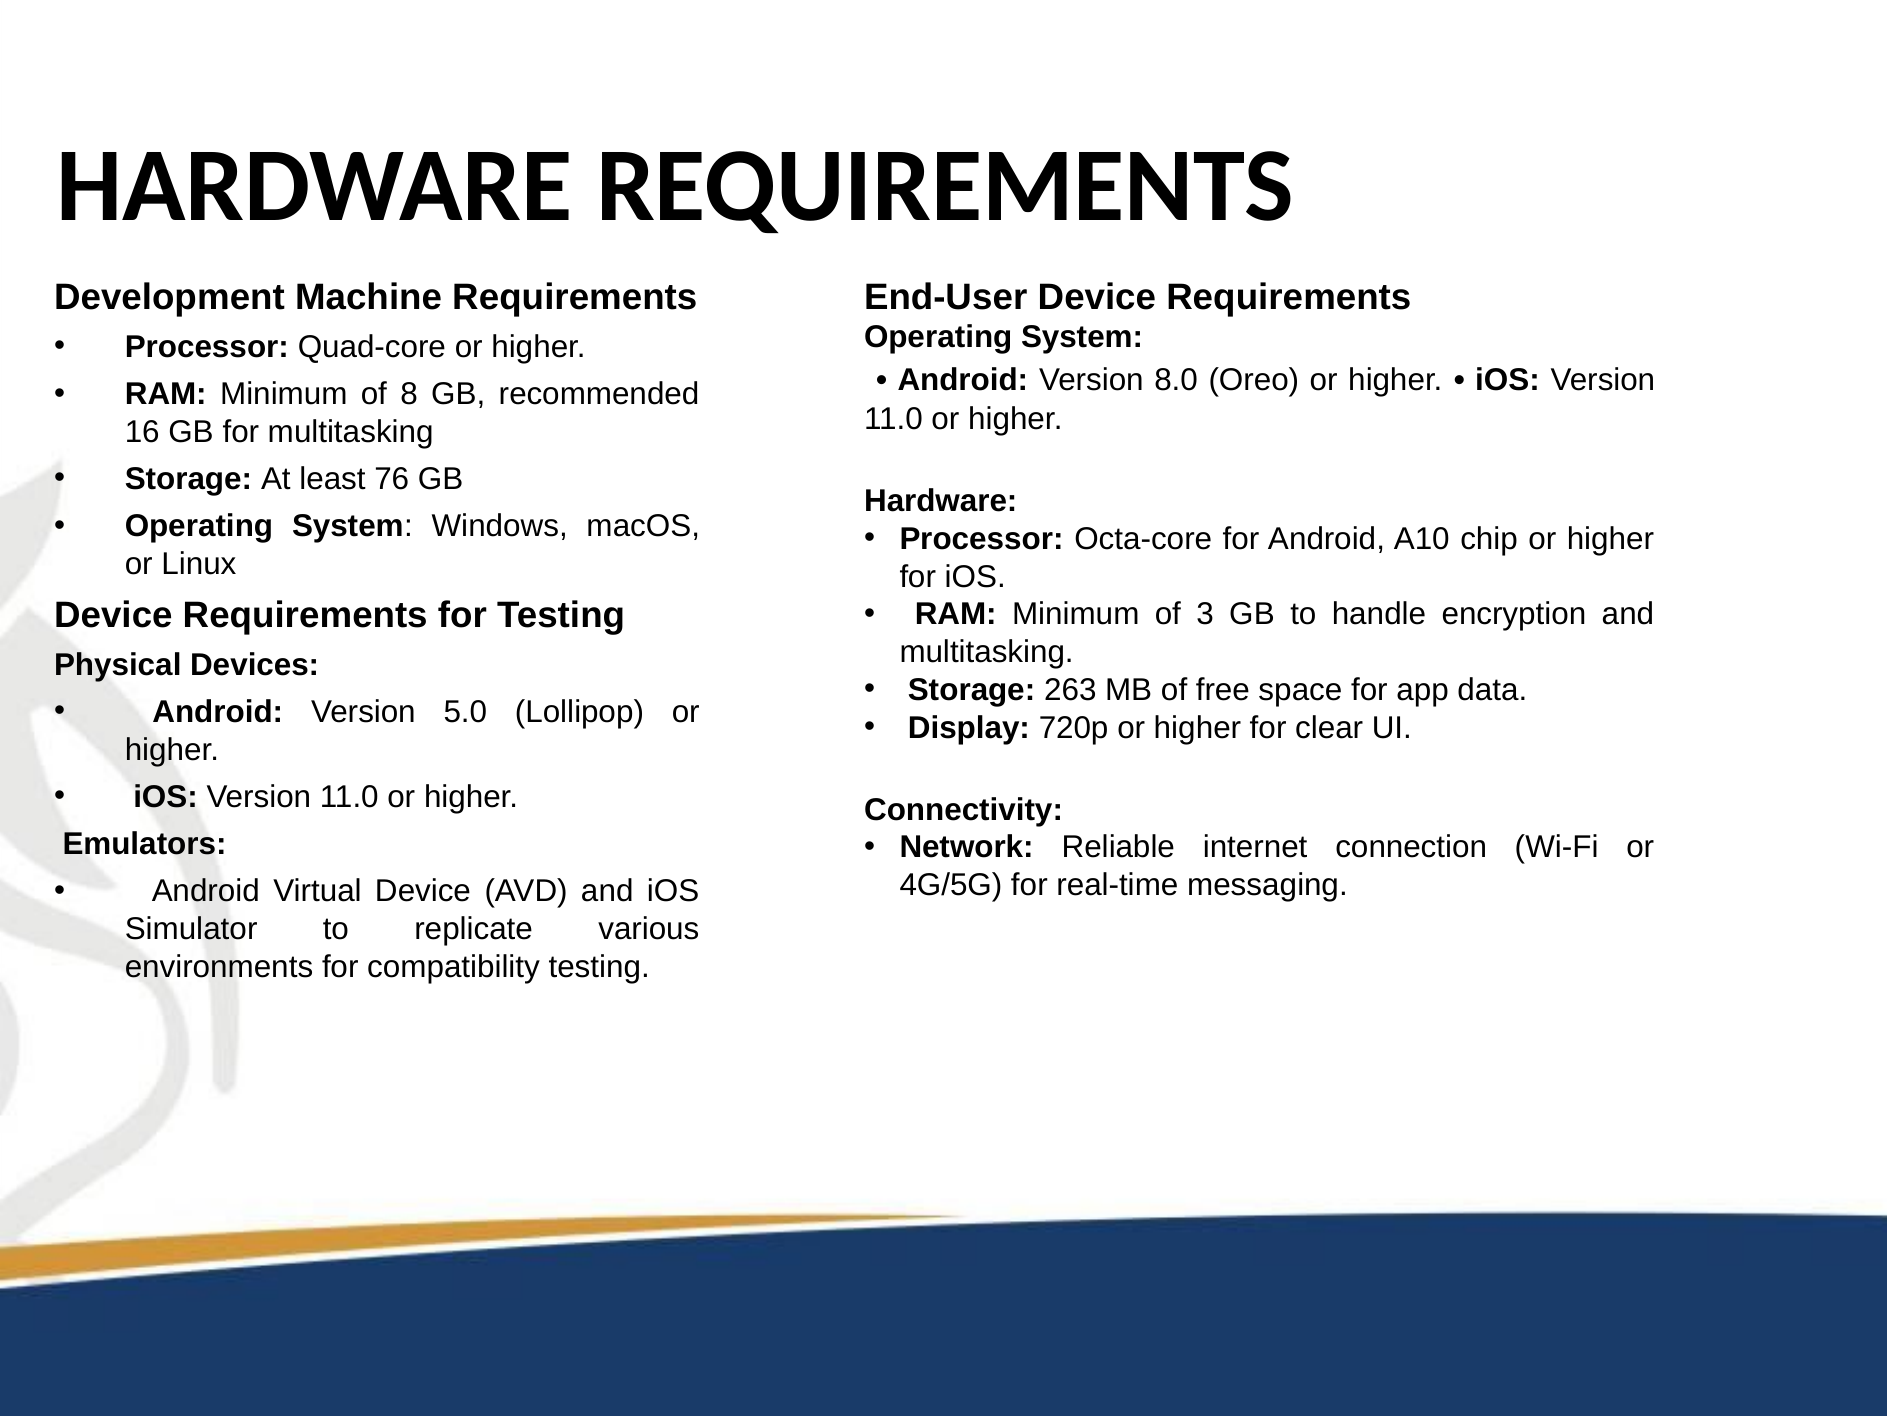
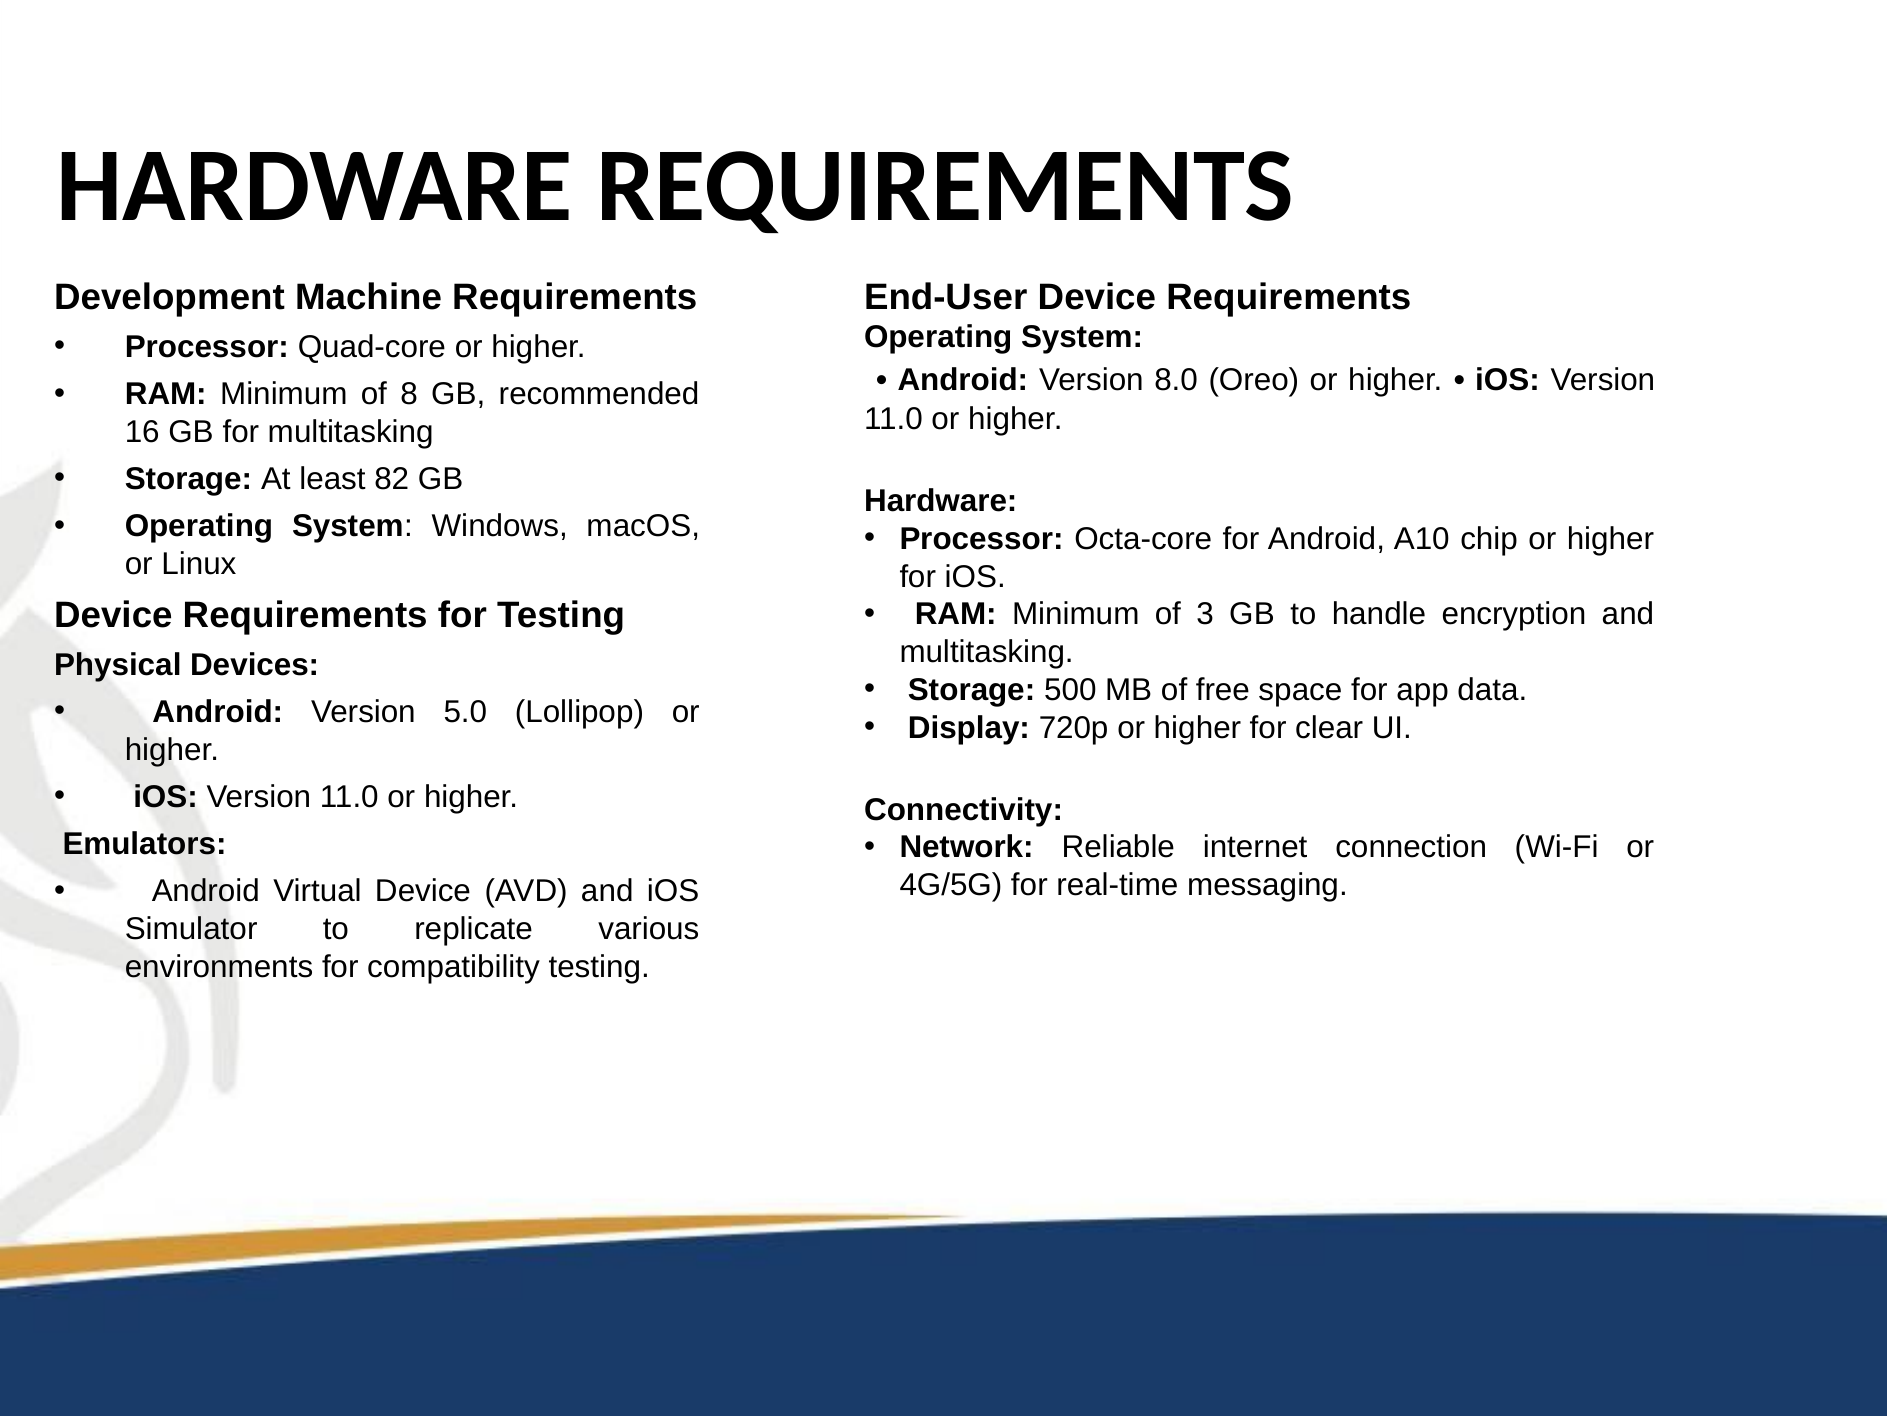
76: 76 -> 82 (392, 479)
263: 263 -> 500 (1070, 690)
